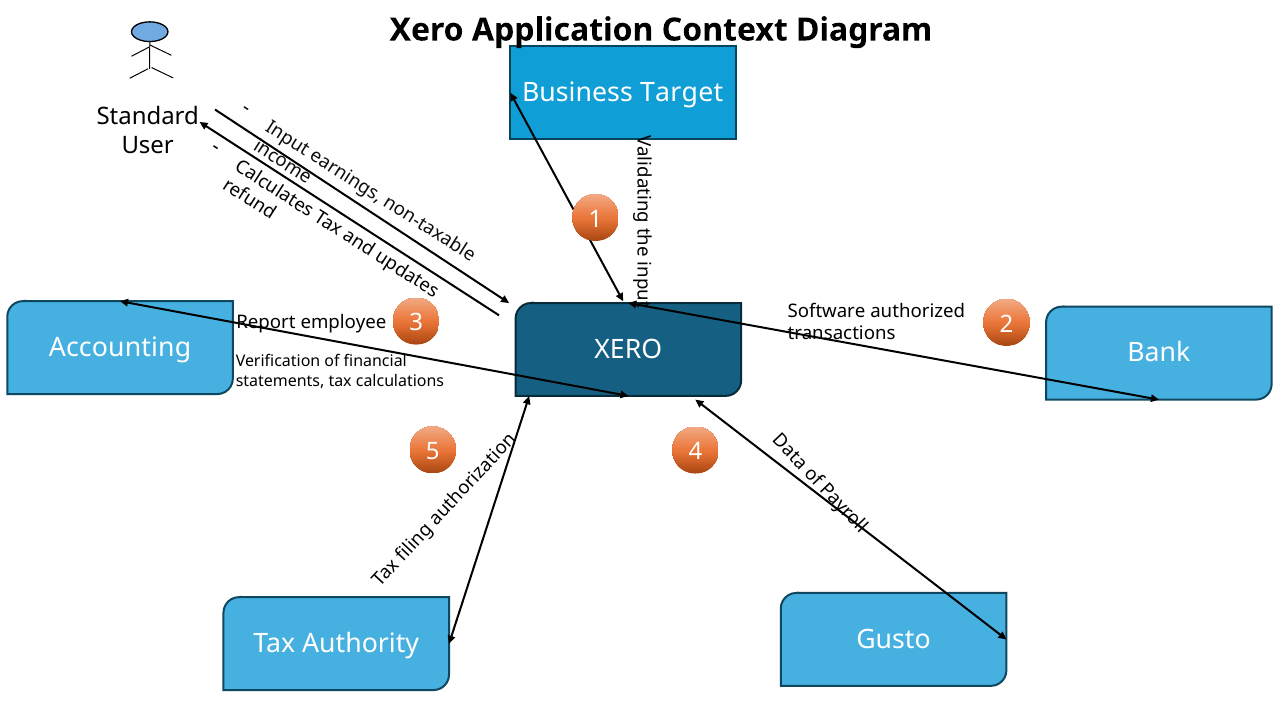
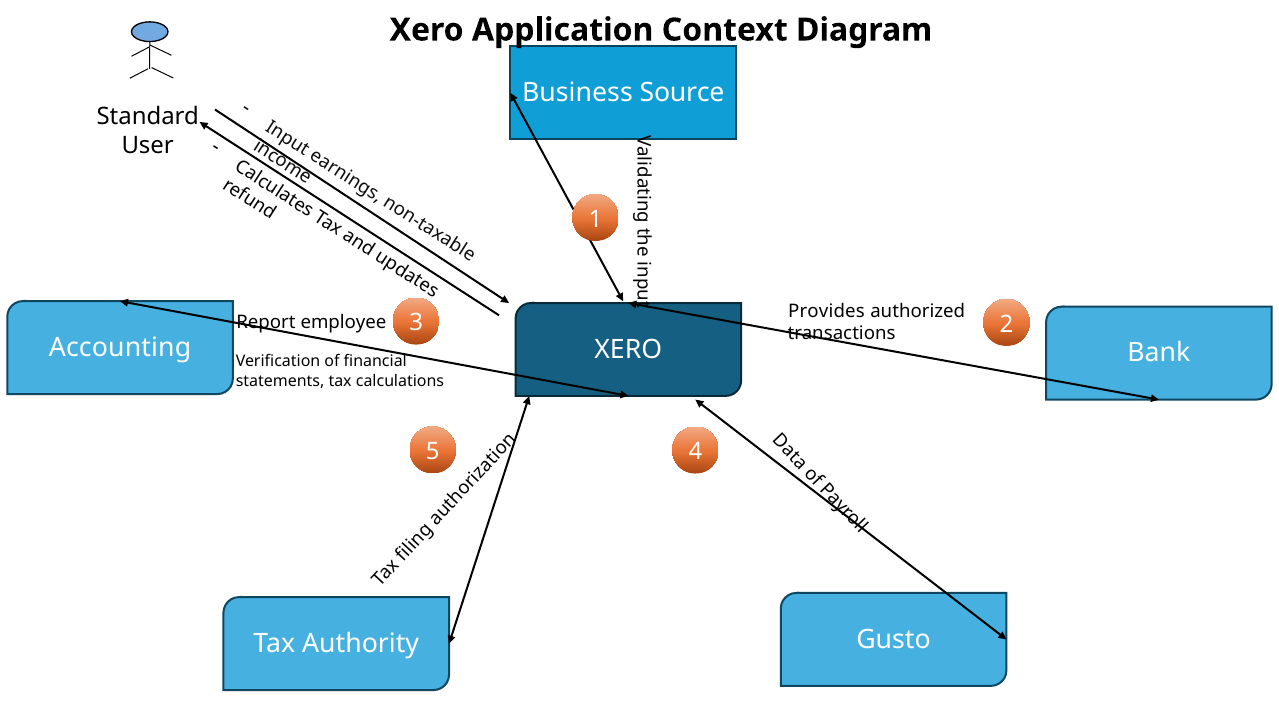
Target: Target -> Source (682, 93)
Software: Software -> Provides (826, 311)
